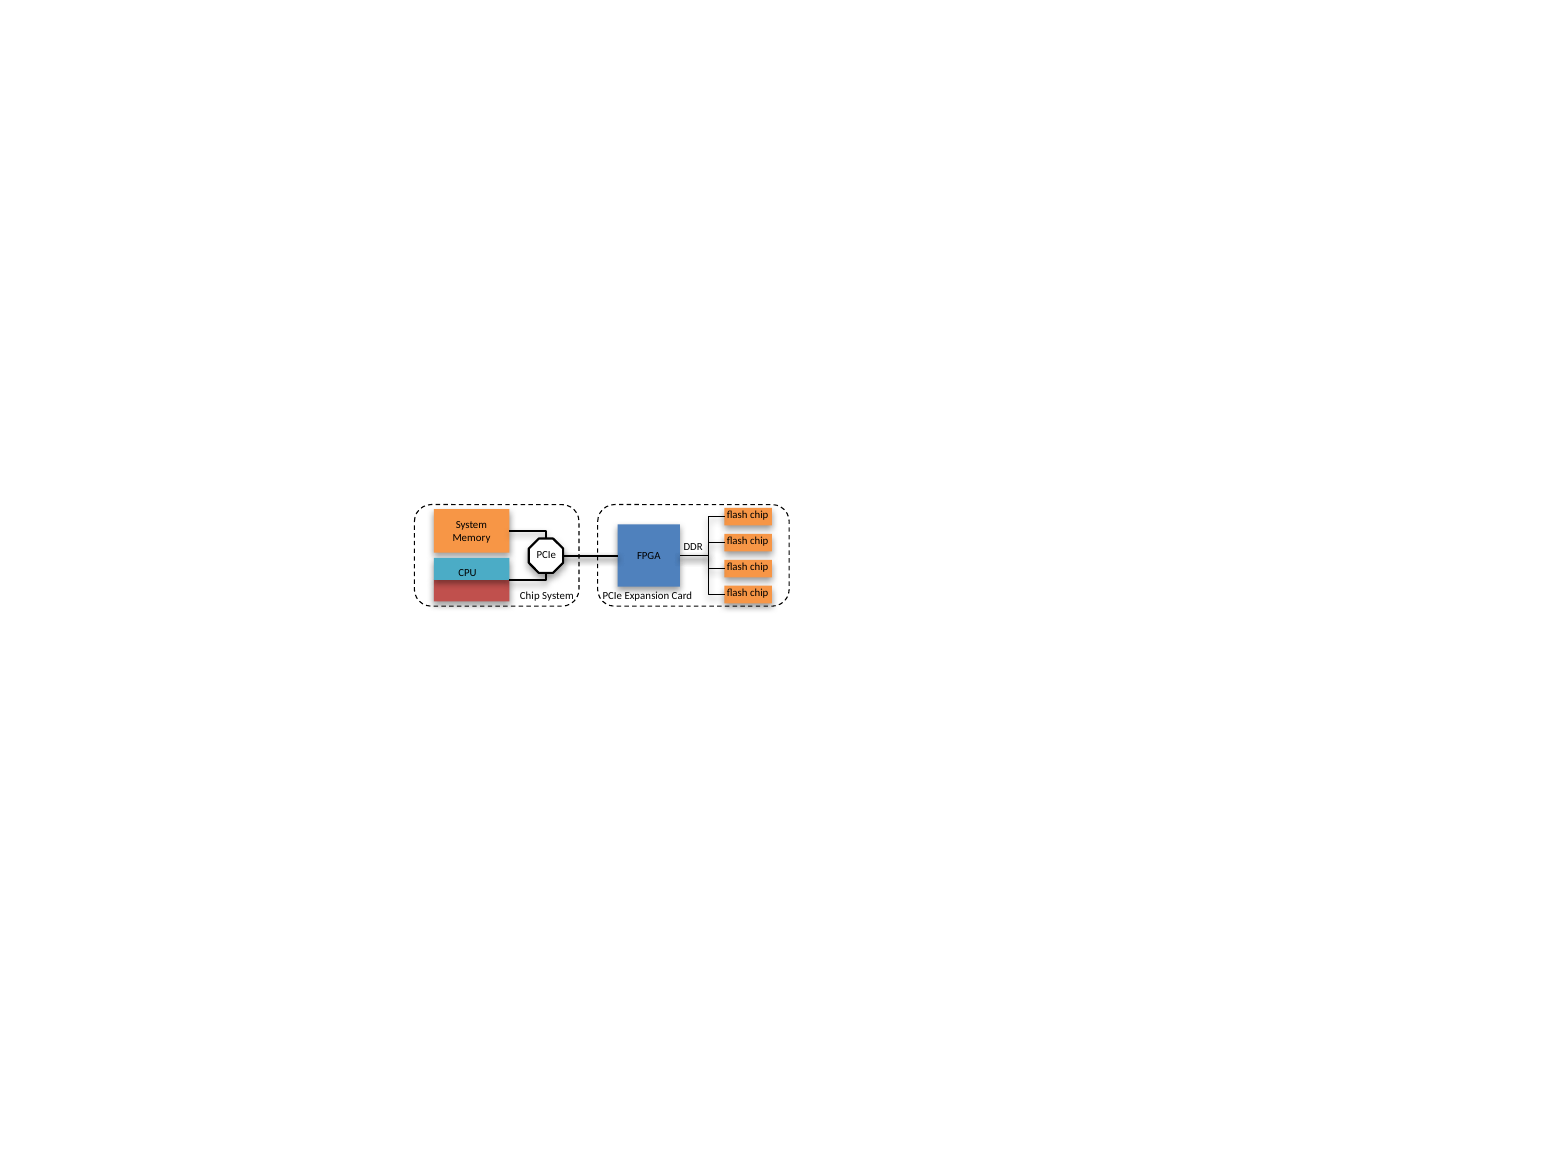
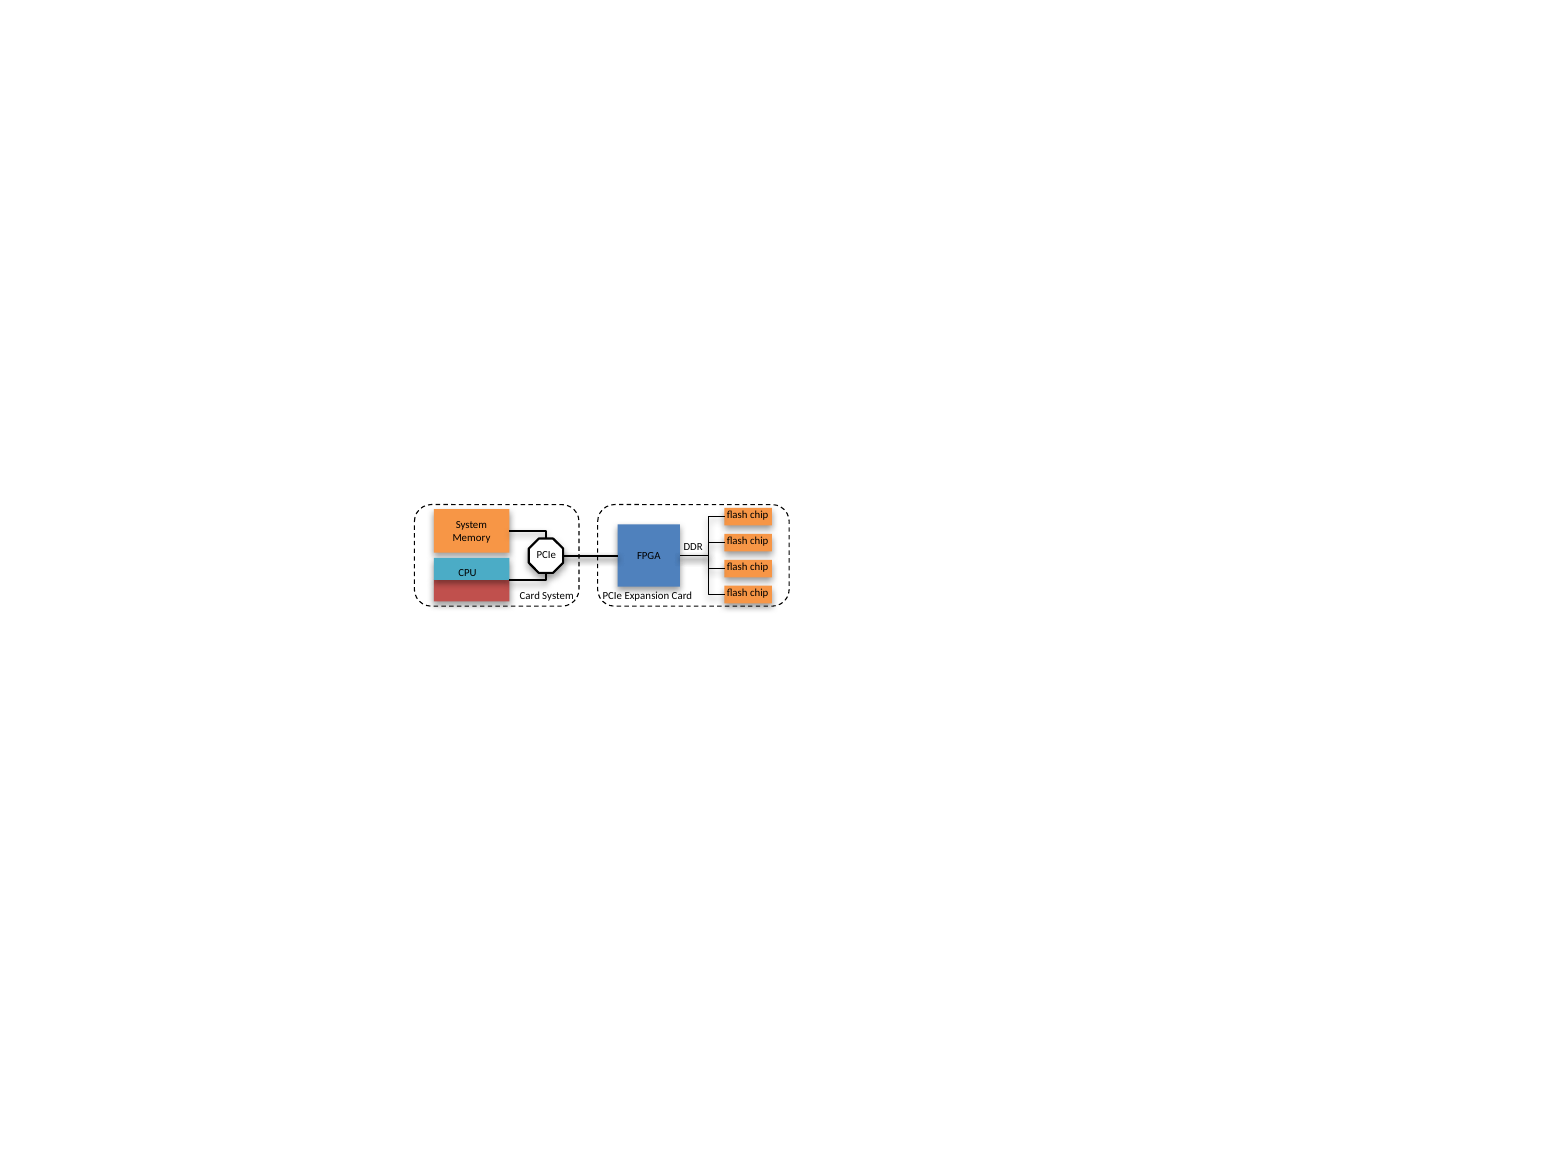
Chip: Chip -> Card (530, 595)
